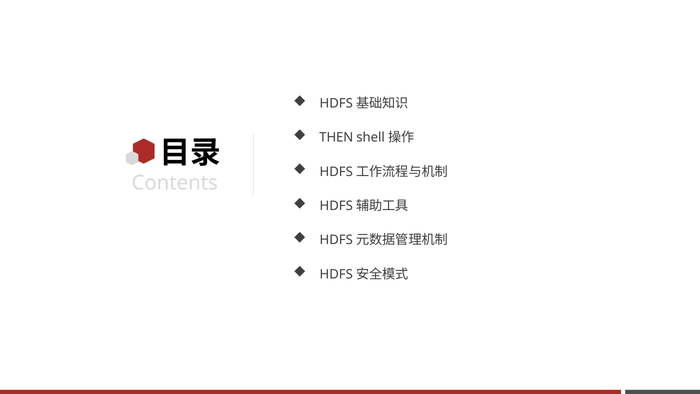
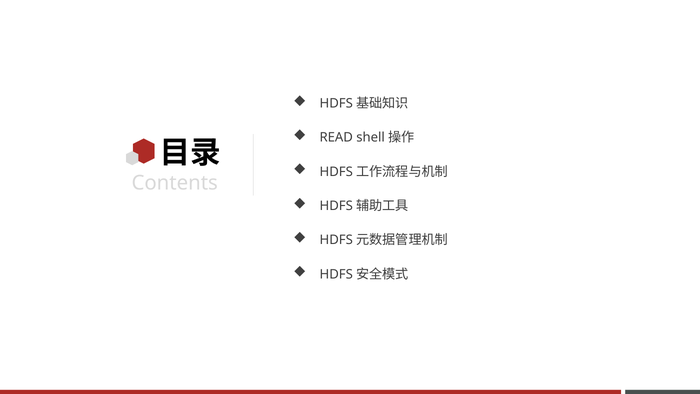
THEN: THEN -> READ (336, 138)
